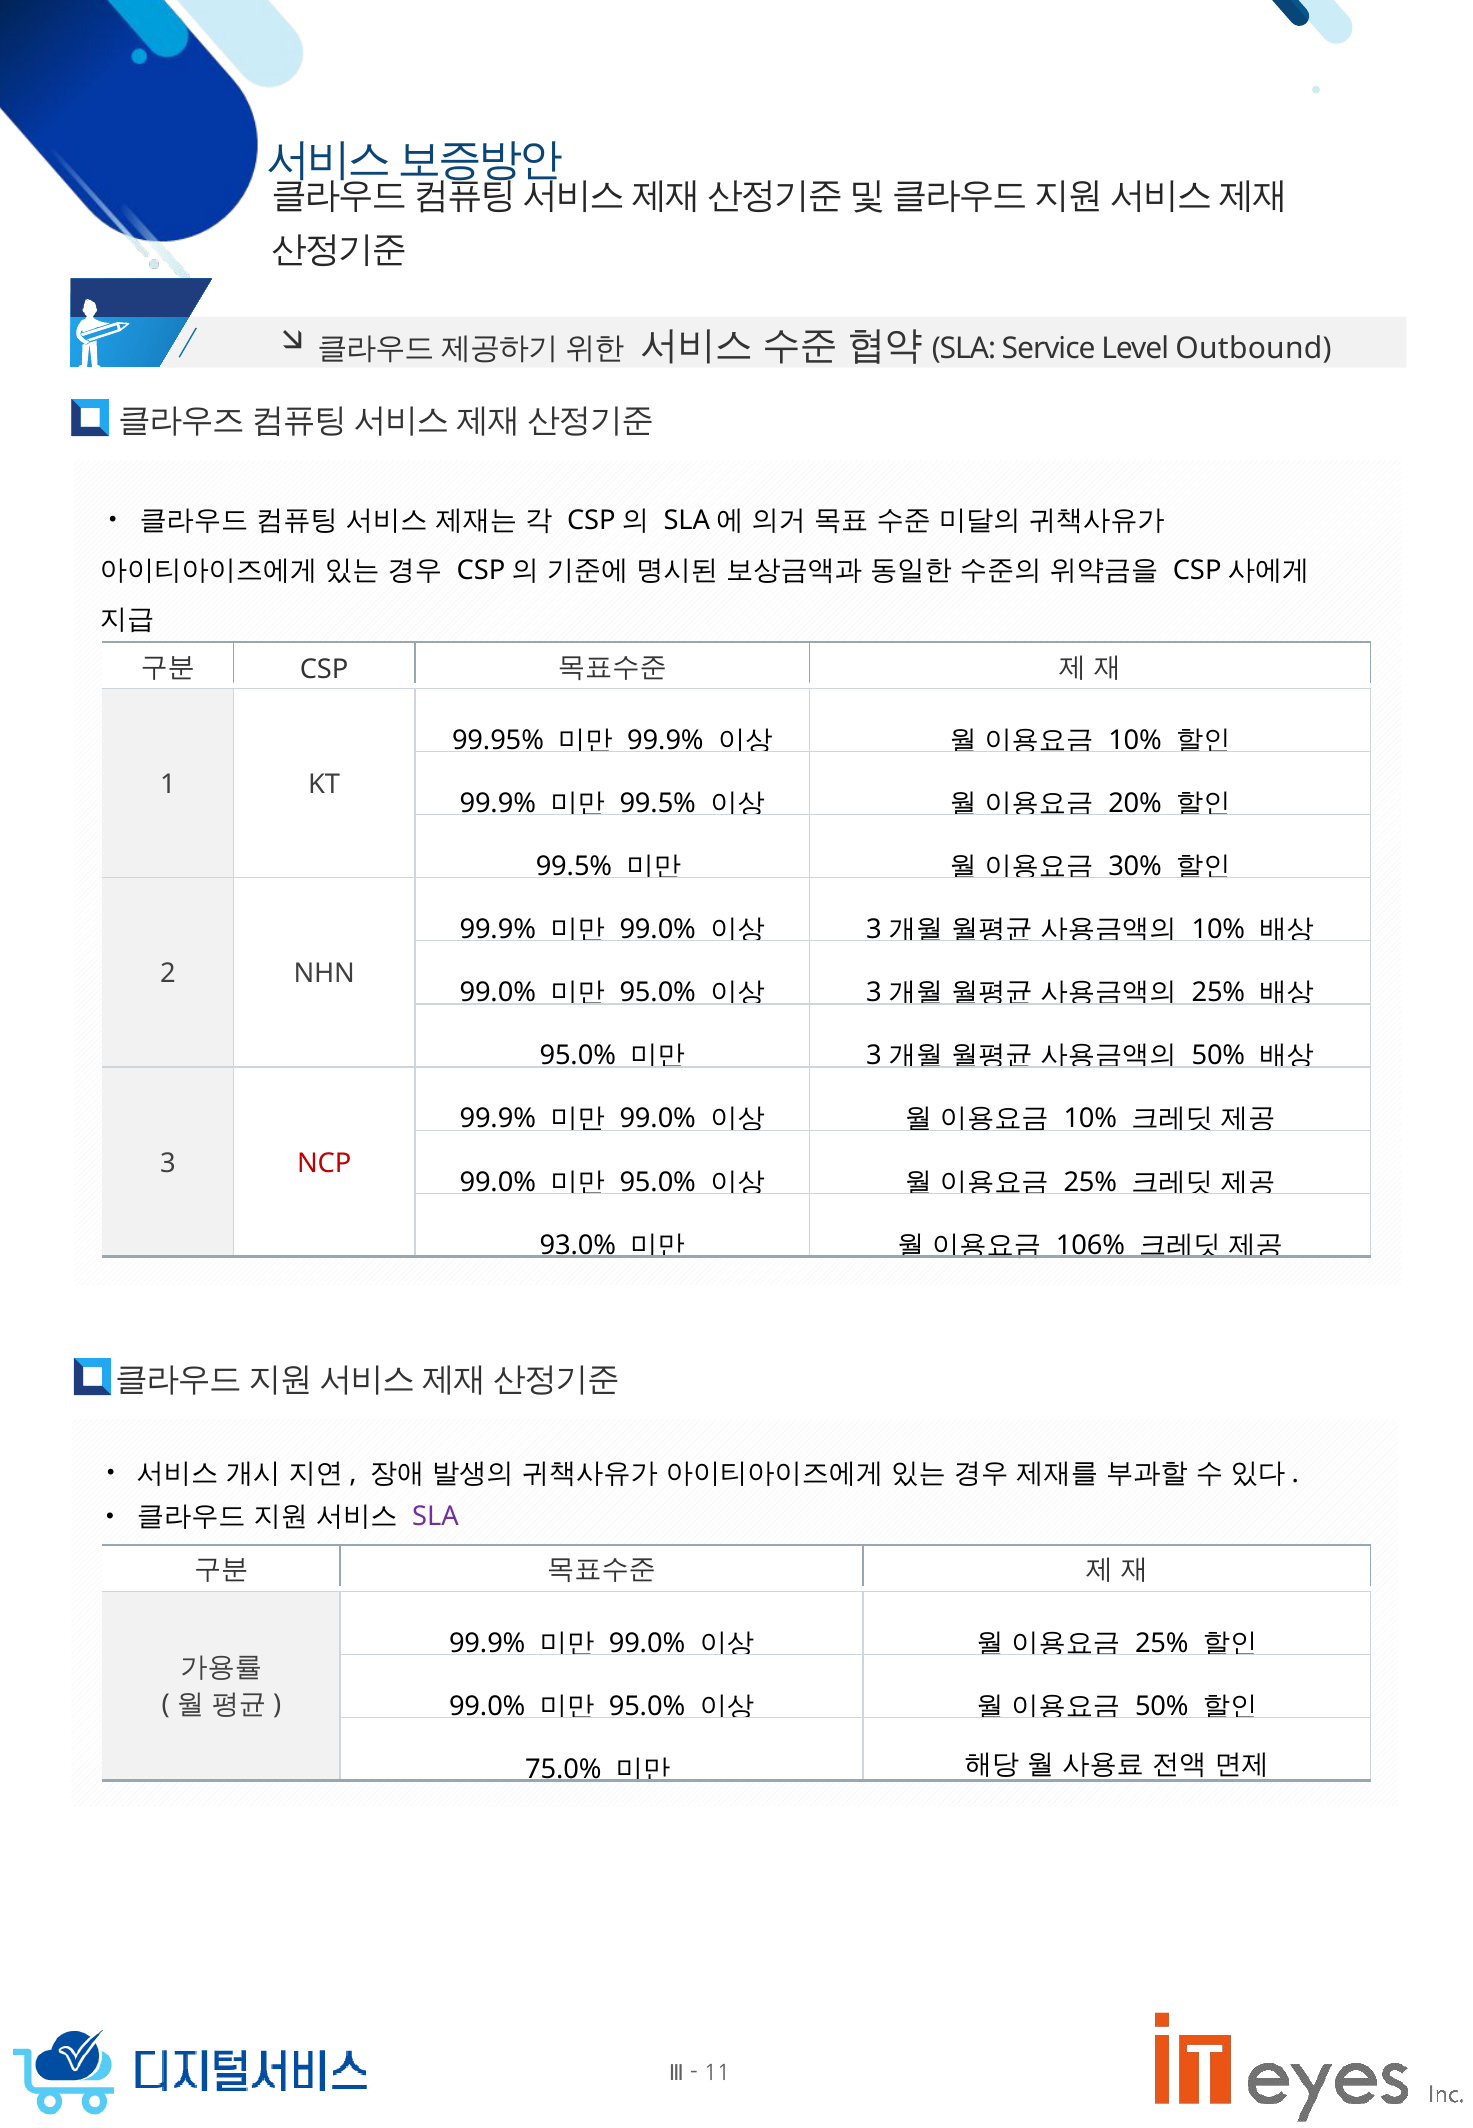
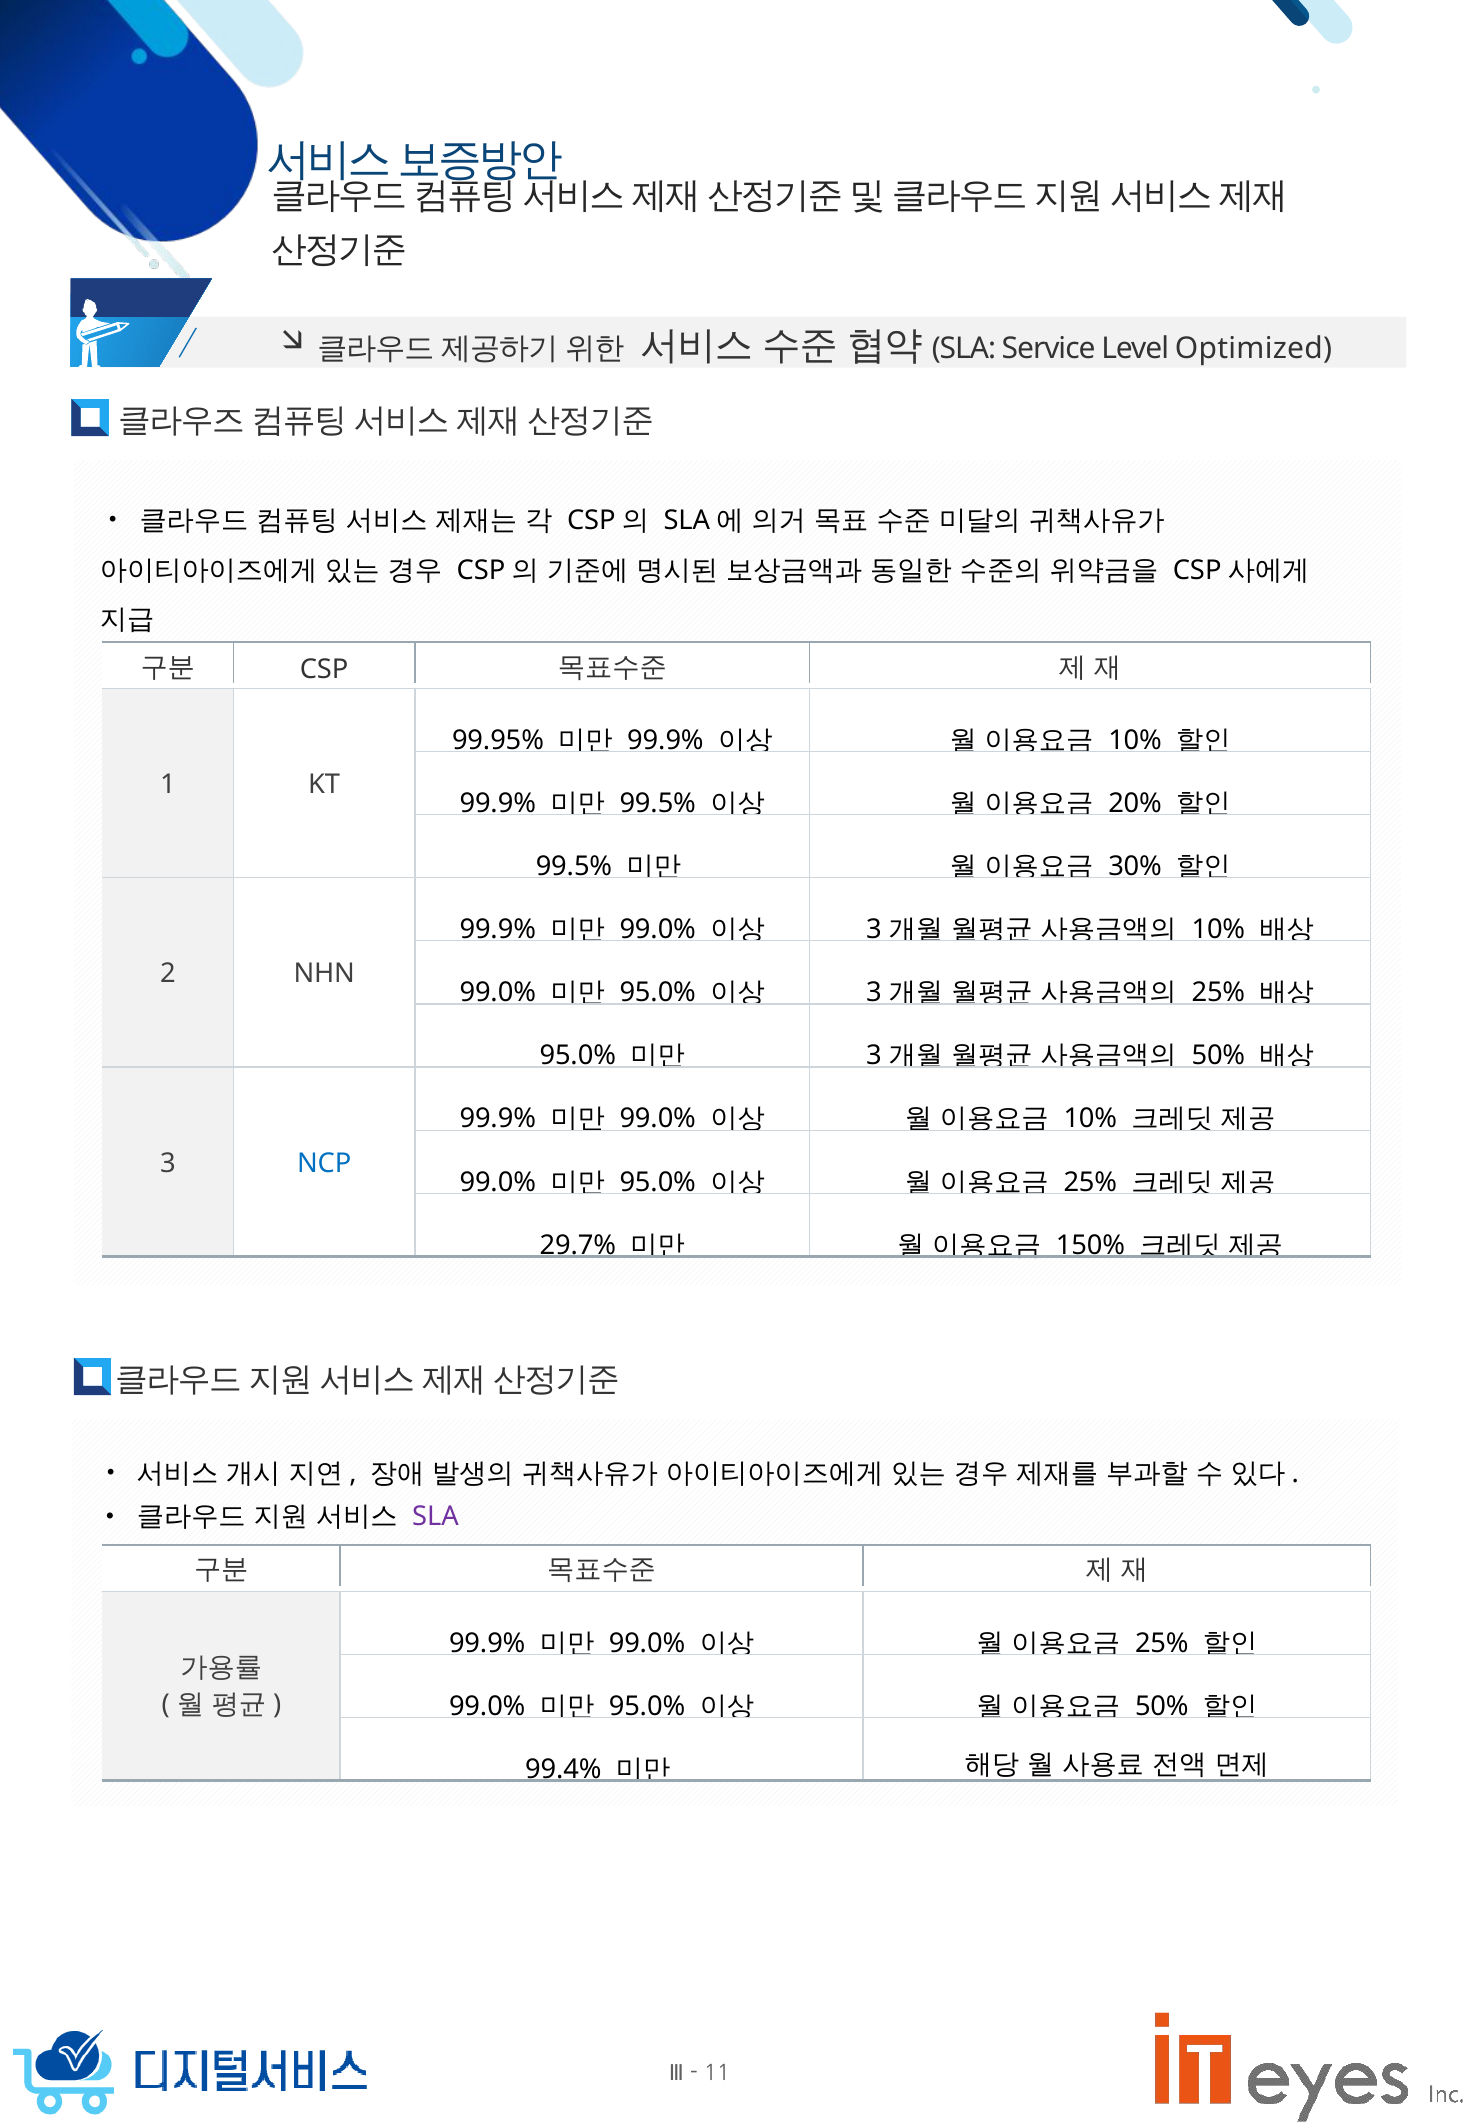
Outbound: Outbound -> Optimized (1254, 348)
NCP colour: red -> blue (324, 1163)
93.0%: 93.0% -> 29.7% (578, 1245)
106%: 106% -> 150% (1091, 1245)
75.0%: 75.0% -> 99.4% (563, 1769)
